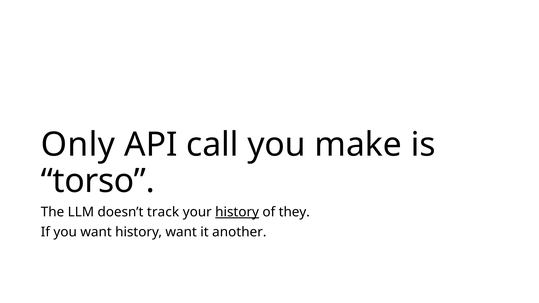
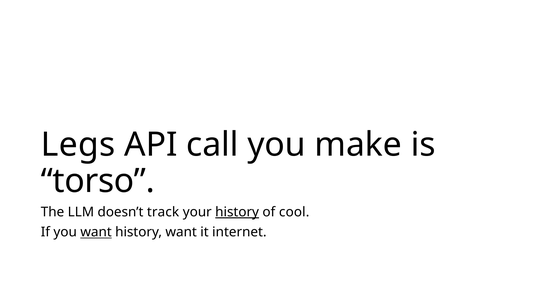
Only: Only -> Legs (78, 145)
they: they -> cool (294, 212)
want underline: none -> present (96, 232)
another: another -> internet (239, 232)
